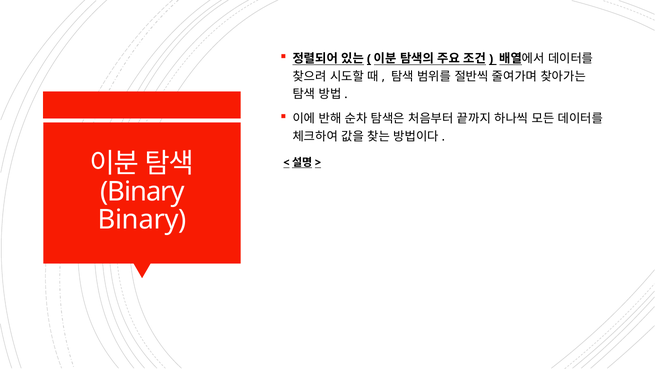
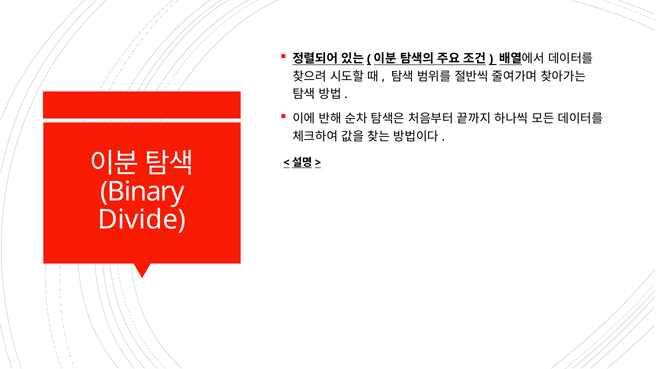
Binary: Binary -> Divide (142, 220)
